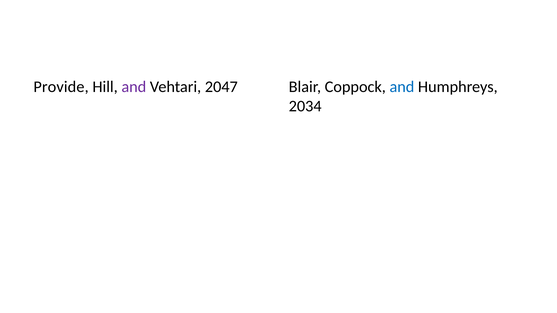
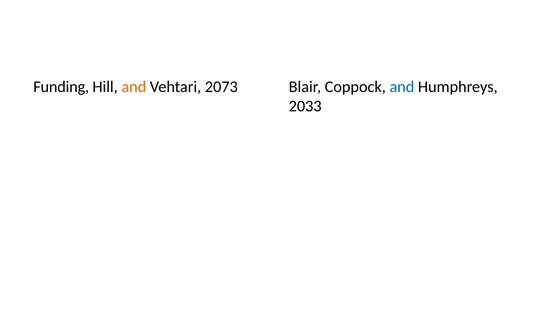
Provide: Provide -> Funding (61, 87)
and colour: purple -> orange (134, 87)
2047: 2047 -> 2073 (221, 87)
2034: 2034 -> 2033 (305, 106)
